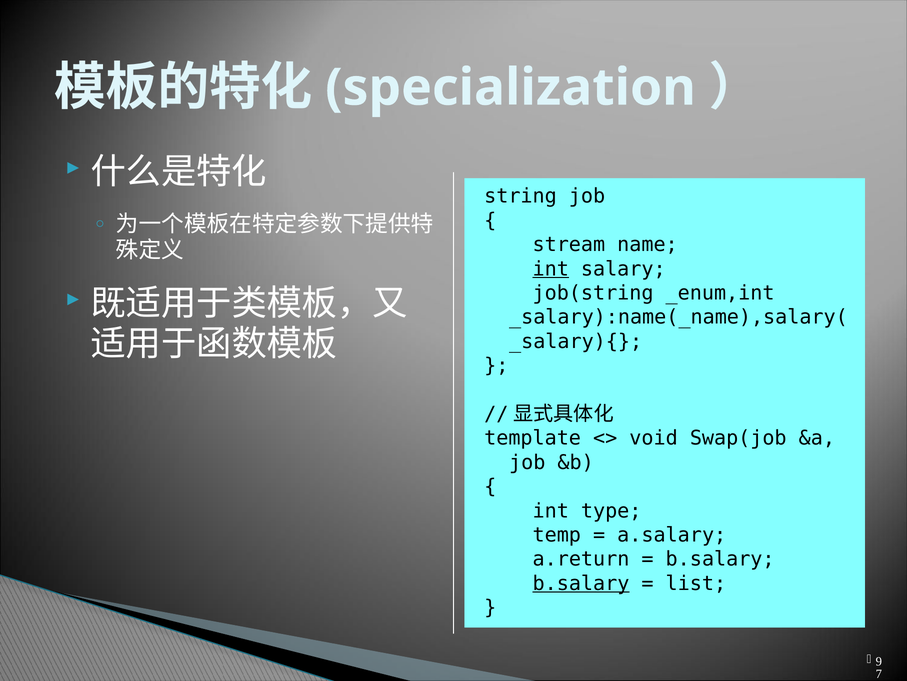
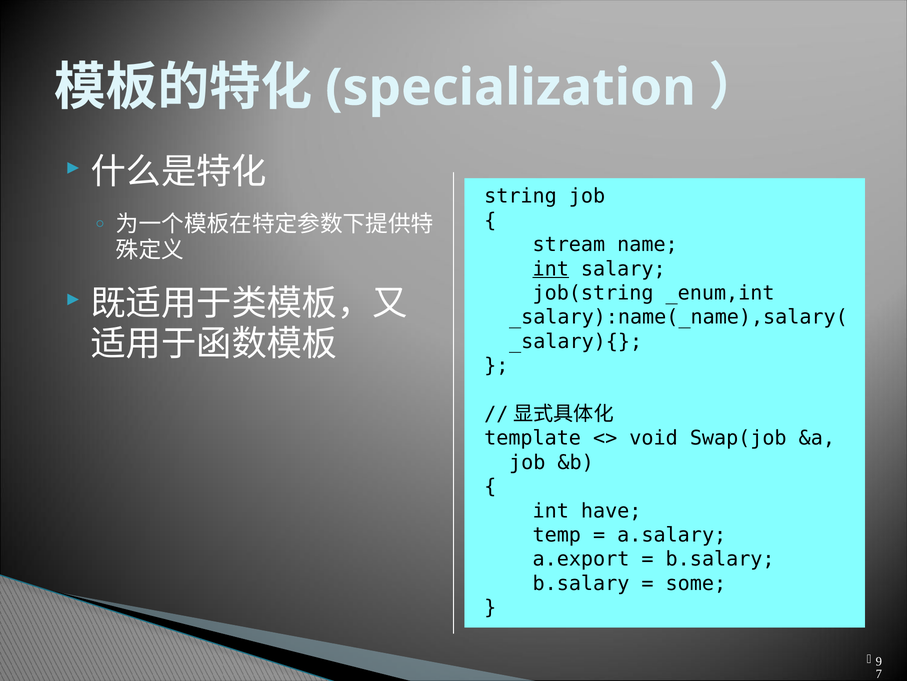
type: type -> have (611, 510)
a.return: a.return -> a.export (581, 559)
b.salary underline: present -> none (581, 583)
list: list -> some (696, 583)
